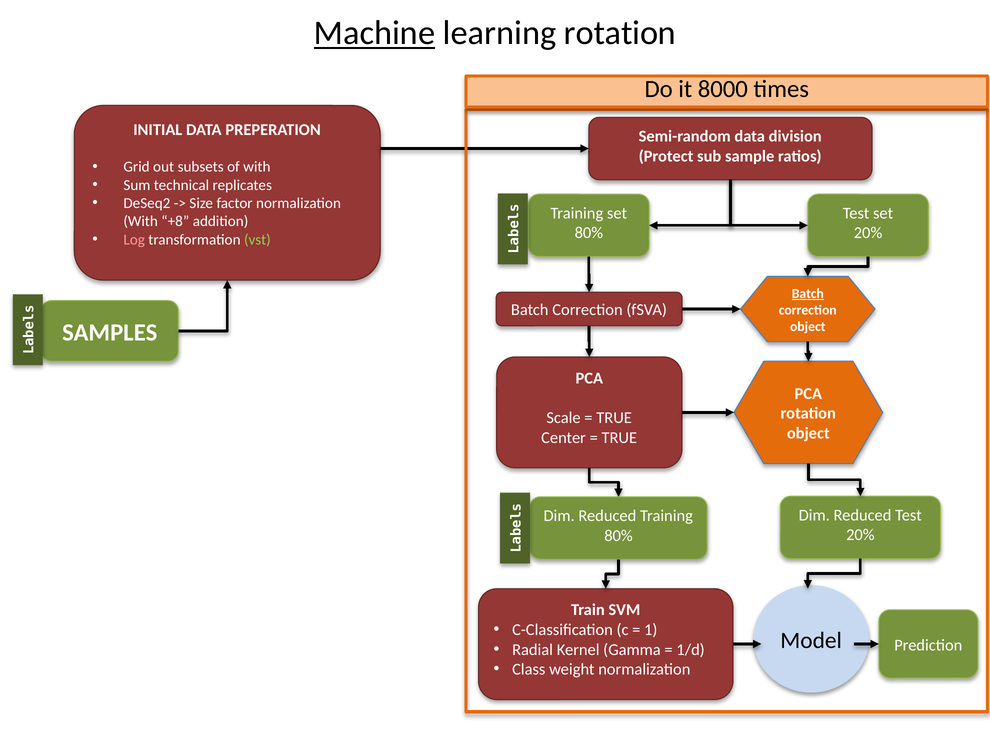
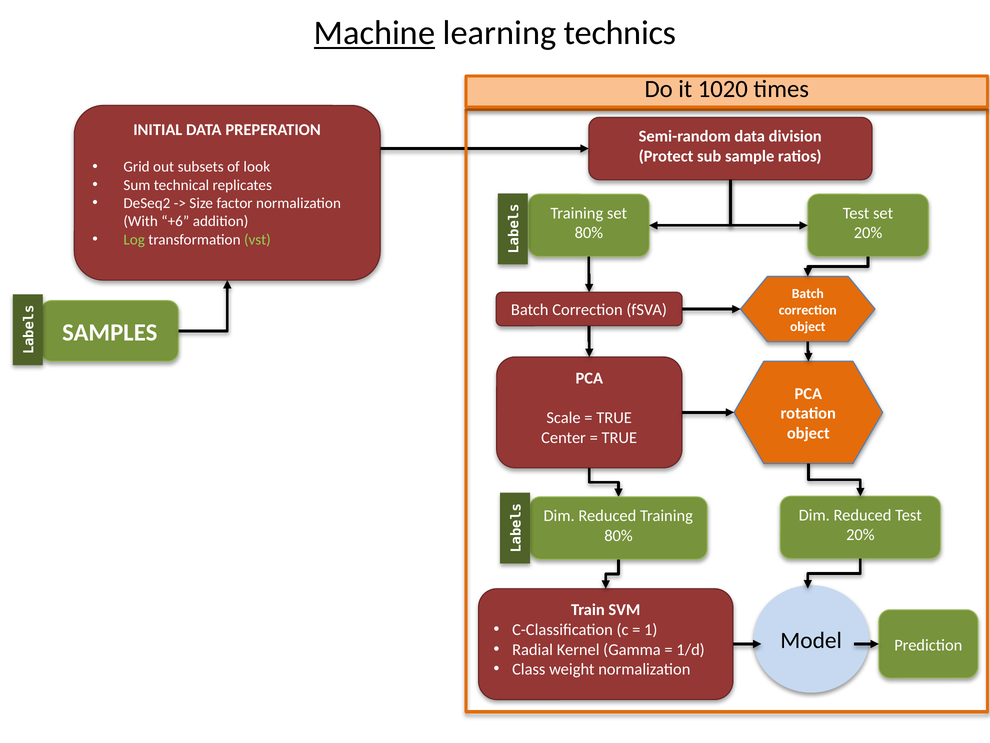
learning rotation: rotation -> technics (620, 33)
8000: 8000 -> 1020 (723, 89)
of with: with -> look (257, 167)
+8: +8 -> +6 (175, 221)
Log colour: pink -> light green (134, 239)
Batch underline: present -> none (808, 293)
